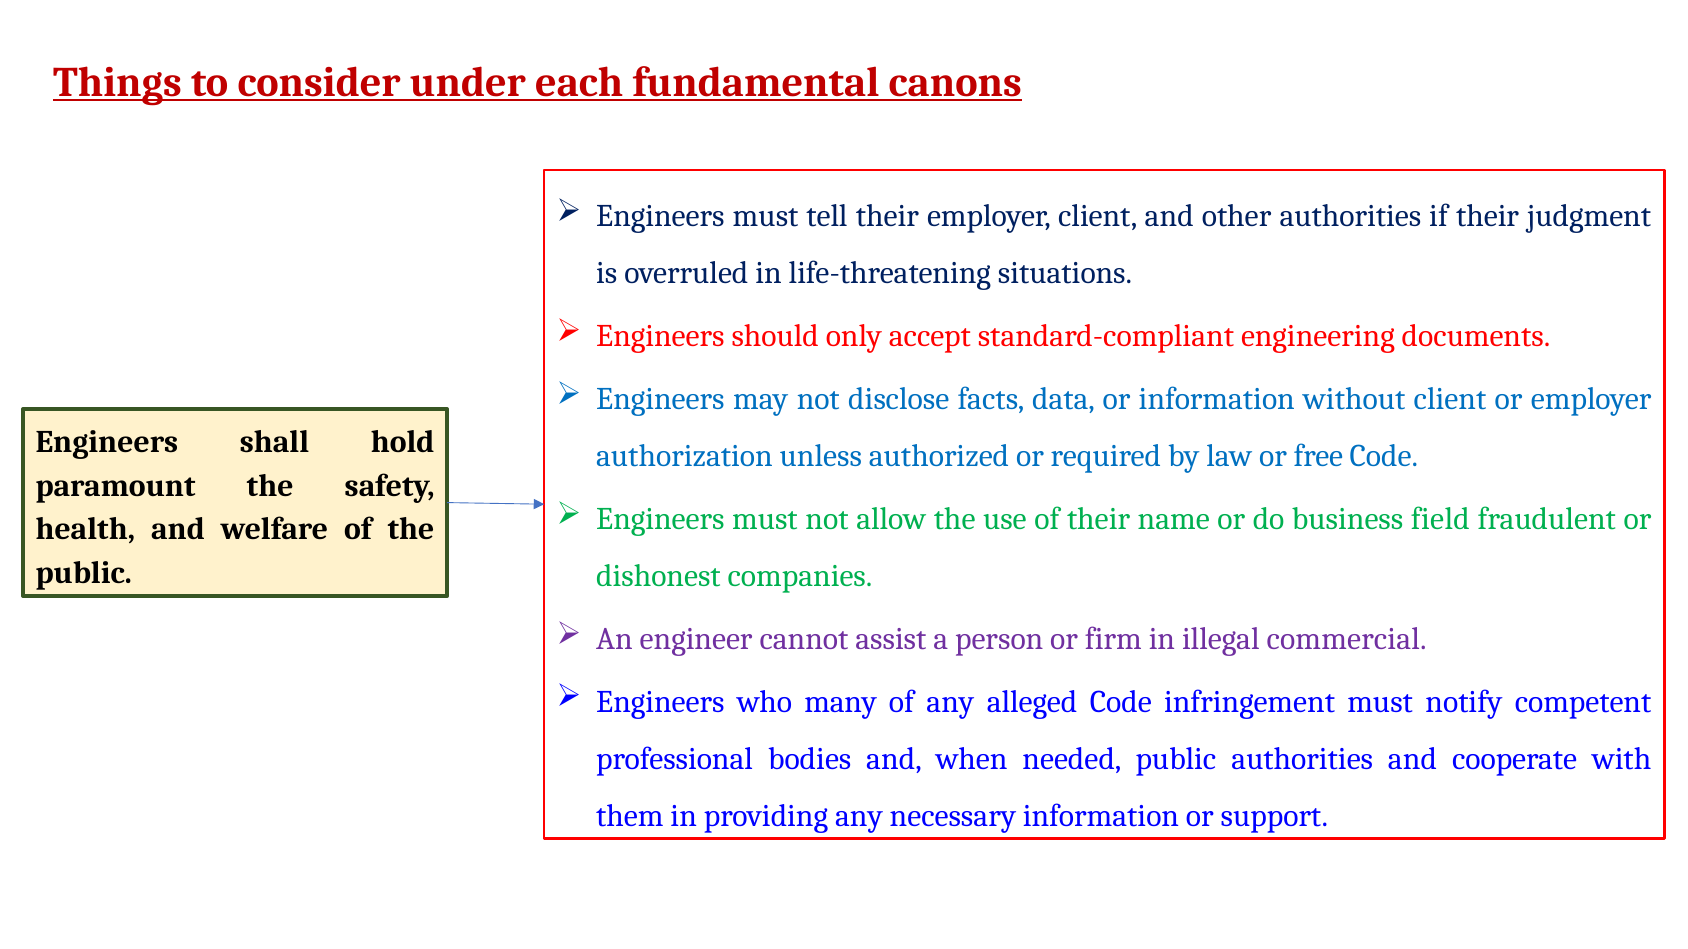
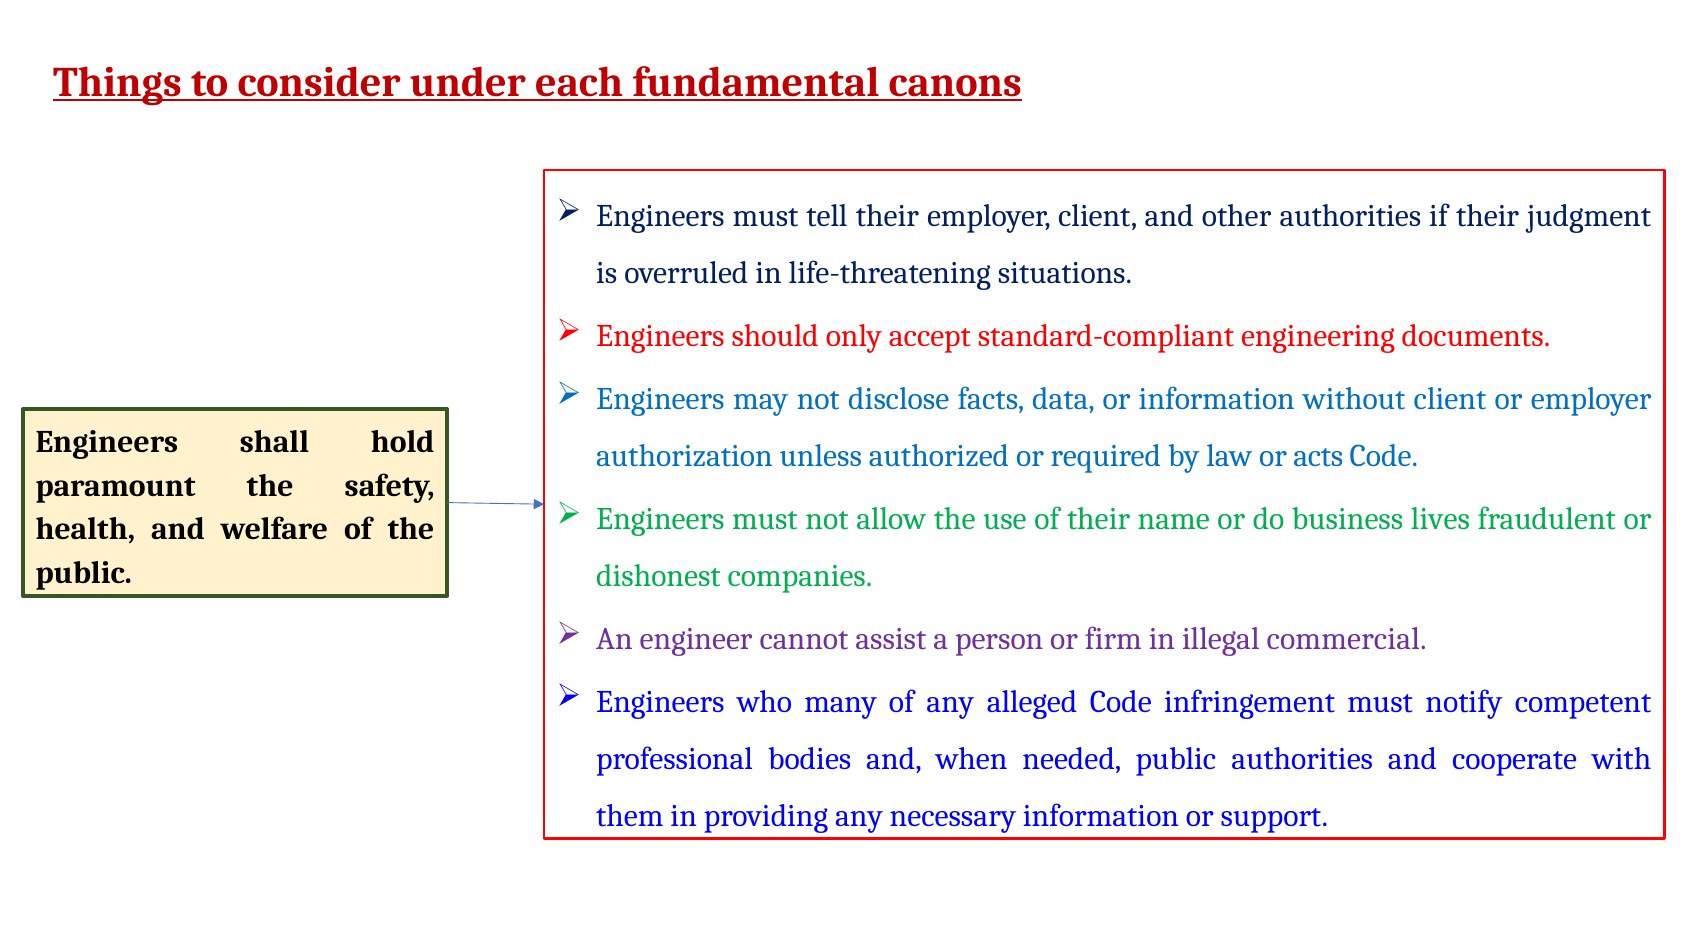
free: free -> acts (1318, 456)
field: field -> lives (1440, 519)
